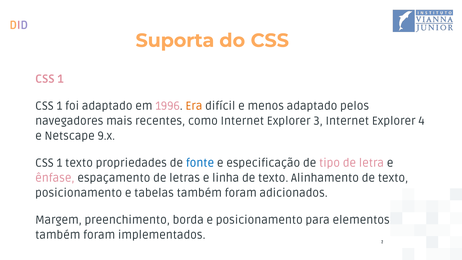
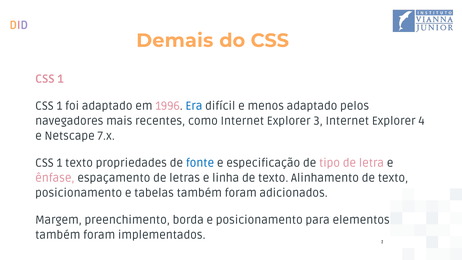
Suporta: Suporta -> Demais (175, 41)
Era colour: orange -> blue (194, 106)
9.x: 9.x -> 7.x (106, 136)
